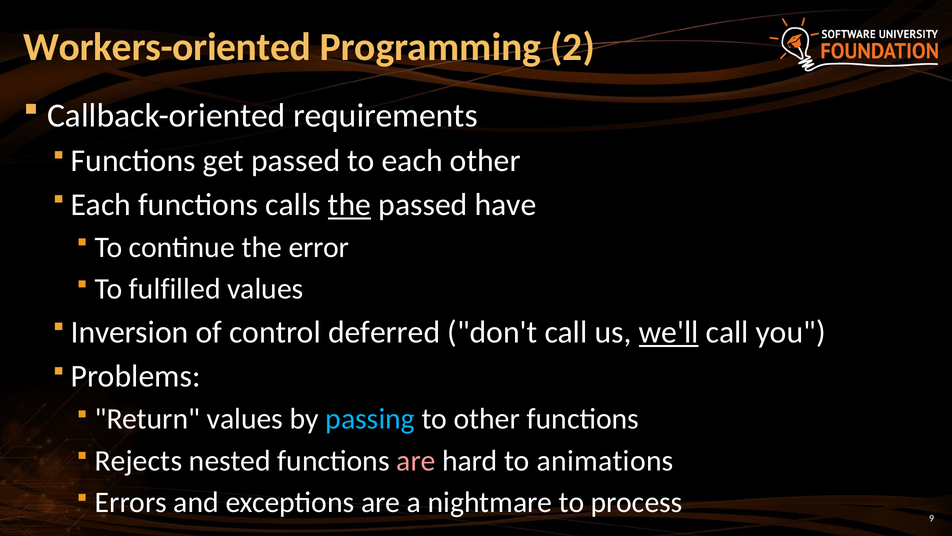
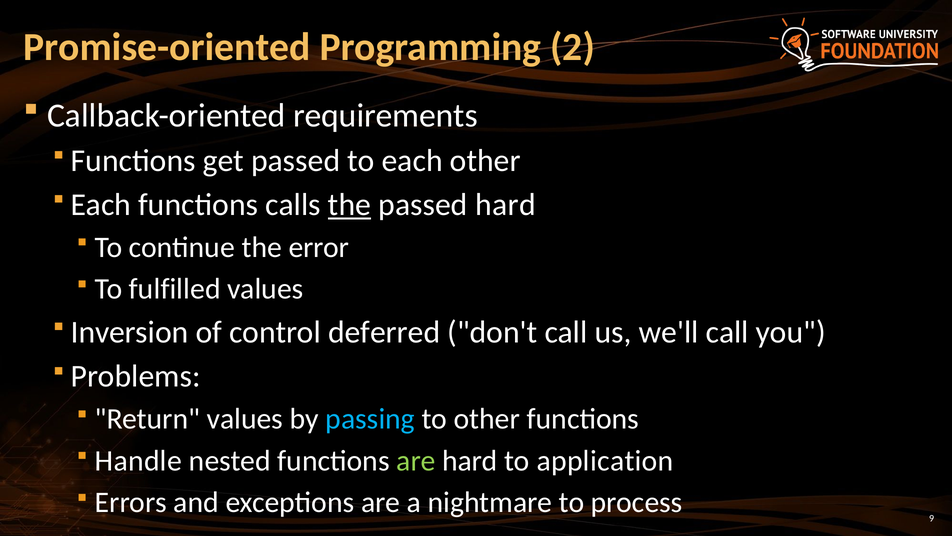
Workers-oriented: Workers-oriented -> Promise-oriented (167, 47)
passed have: have -> hard (505, 205)
we'll underline: present -> none (669, 332)
Rejects: Rejects -> Handle (138, 460)
are colour: pink -> light green (416, 460)
animations: animations -> application (605, 460)
